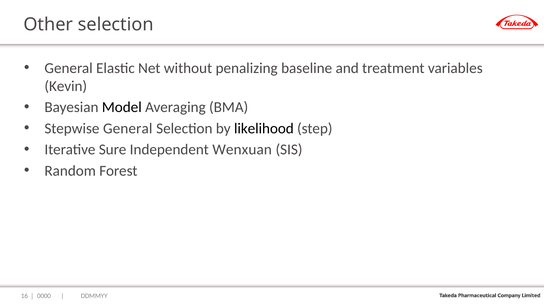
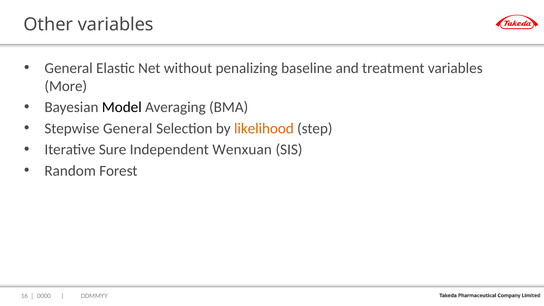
Other selection: selection -> variables (116, 25)
Kevin: Kevin -> More (66, 86)
likelihood colour: black -> orange (264, 128)
